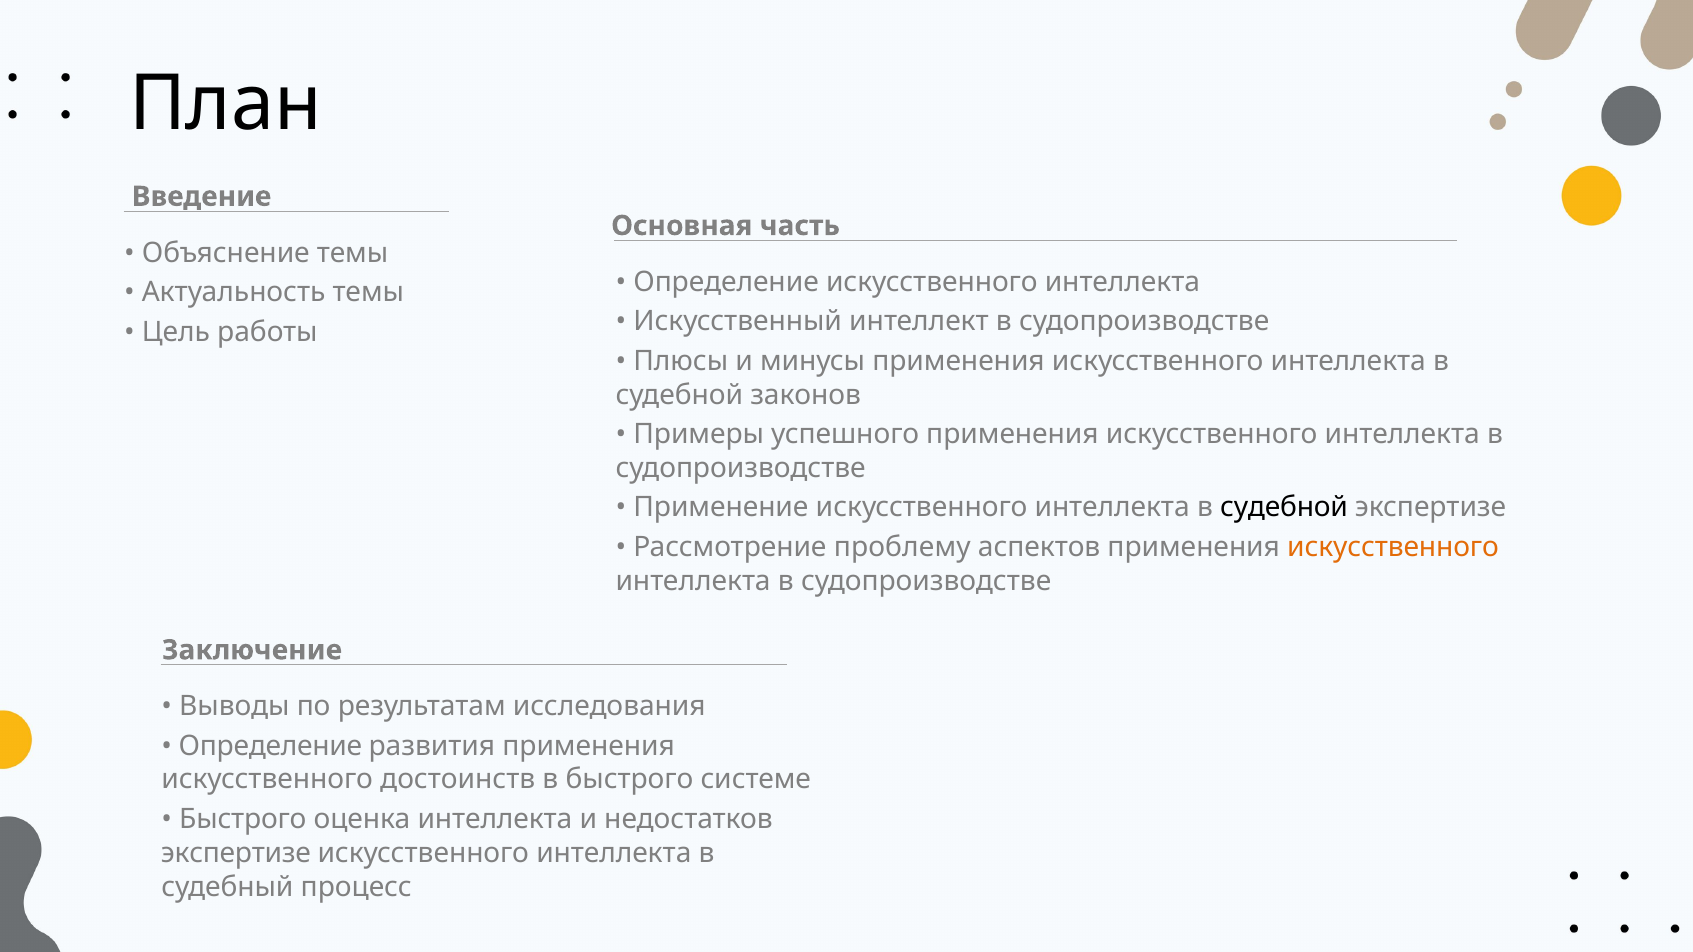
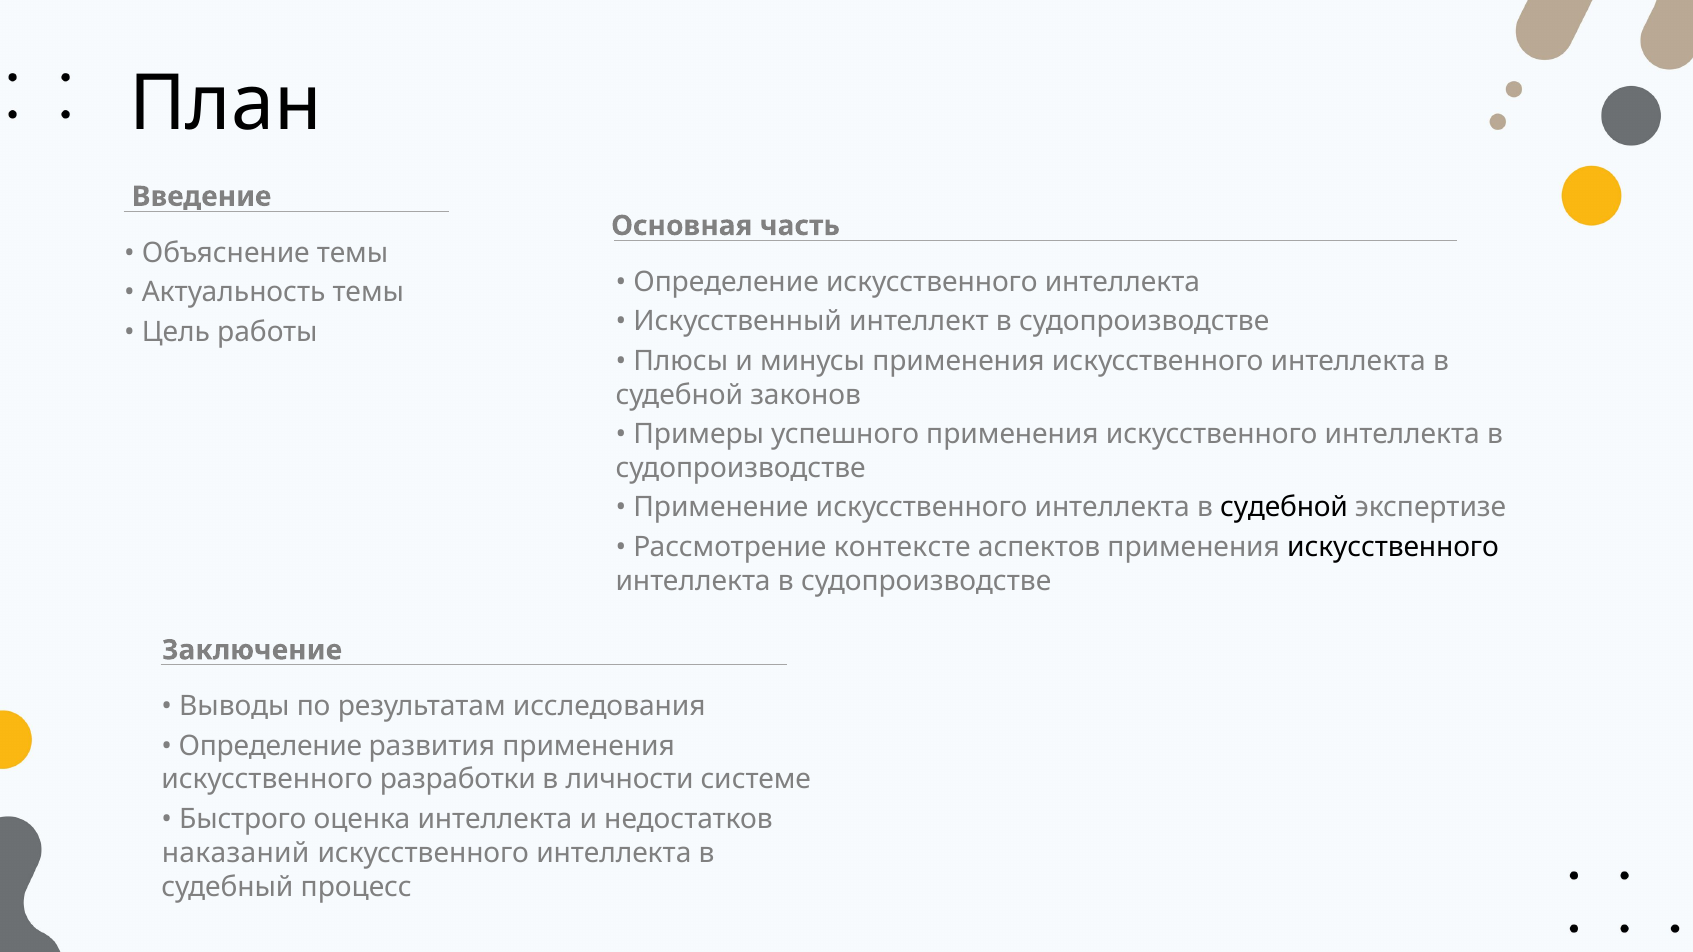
проблему: проблему -> контексте (902, 547)
искусственного colour: orange -> black (1393, 547)
достоинств: достоинств -> разработки (458, 780)
в быстрого: быстрого -> личности (630, 780)
экспертизе: экспертизе -> наказаний (236, 853)
